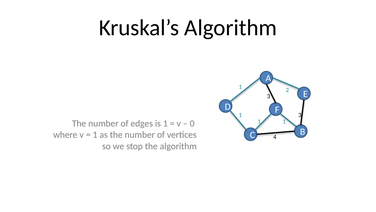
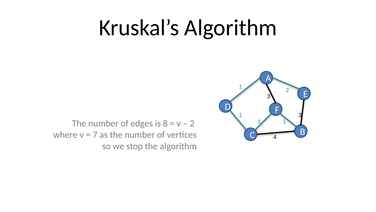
is 1: 1 -> 8 (165, 123)
0: 0 -> 2 (192, 123)
1: 1 -> 7 (95, 135)
